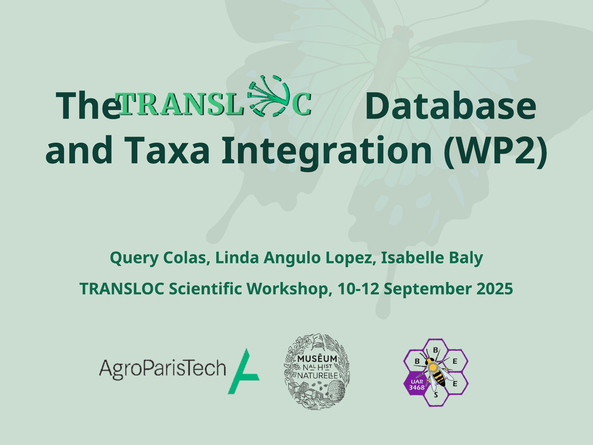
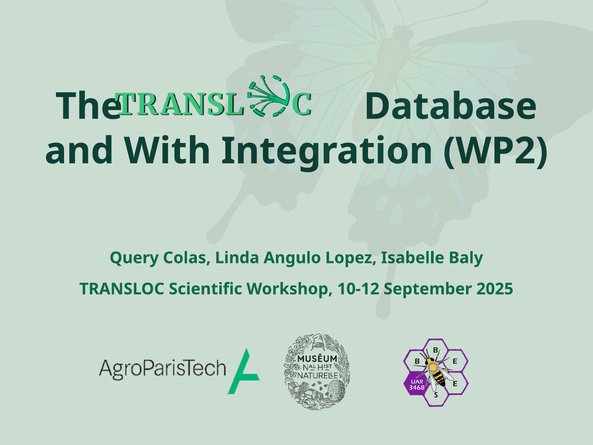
Taxa: Taxa -> With (168, 151)
